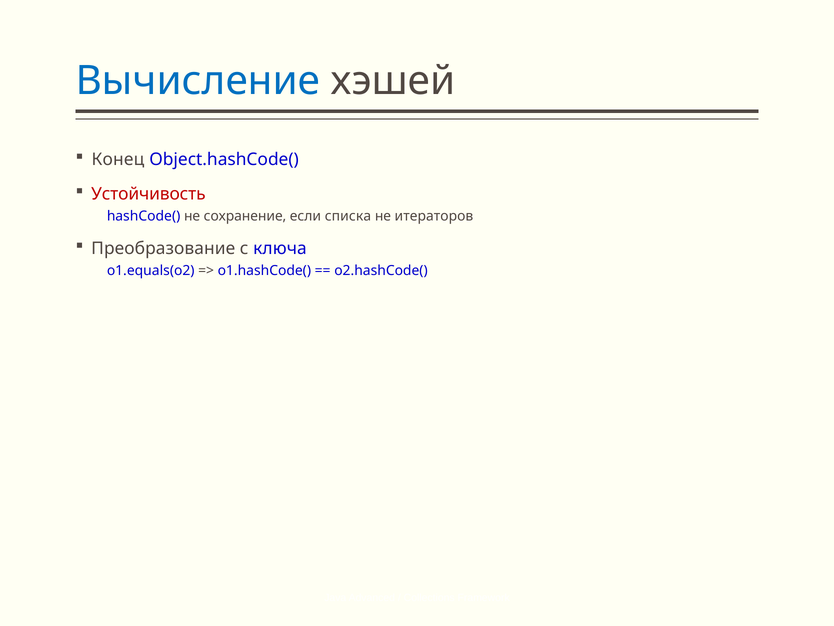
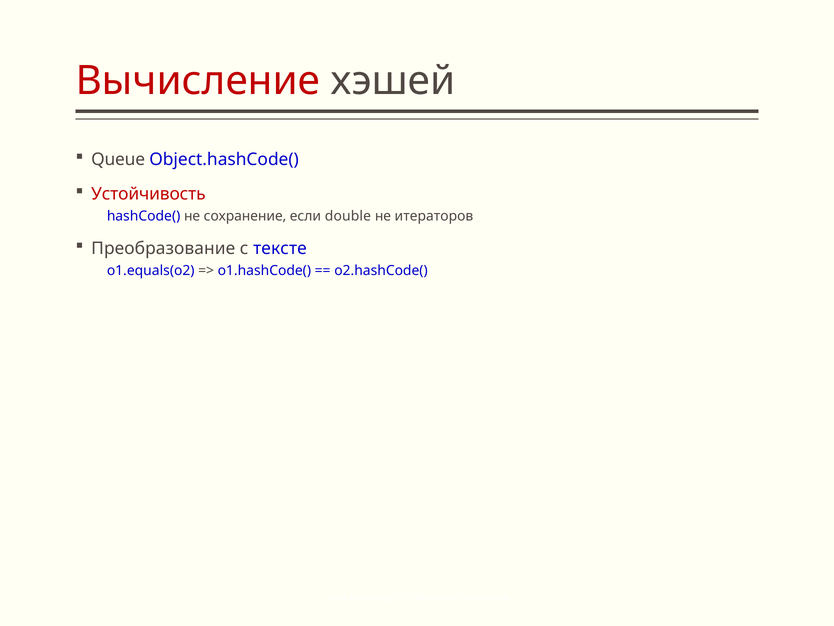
Вычисление colour: blue -> red (198, 81)
Конец: Конец -> Queue (118, 159)
списка: списка -> double (348, 216)
ключа: ключа -> тексте (280, 248)
